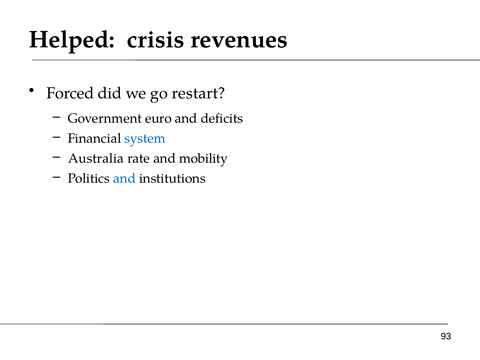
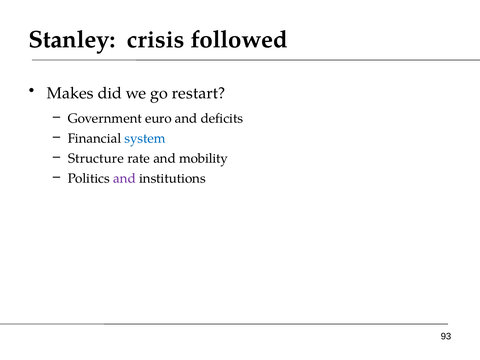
Helped: Helped -> Stanley (72, 40)
revenues: revenues -> followed (239, 40)
Forced: Forced -> Makes (70, 93)
Australia: Australia -> Structure (96, 159)
and colour: blue -> purple (125, 179)
